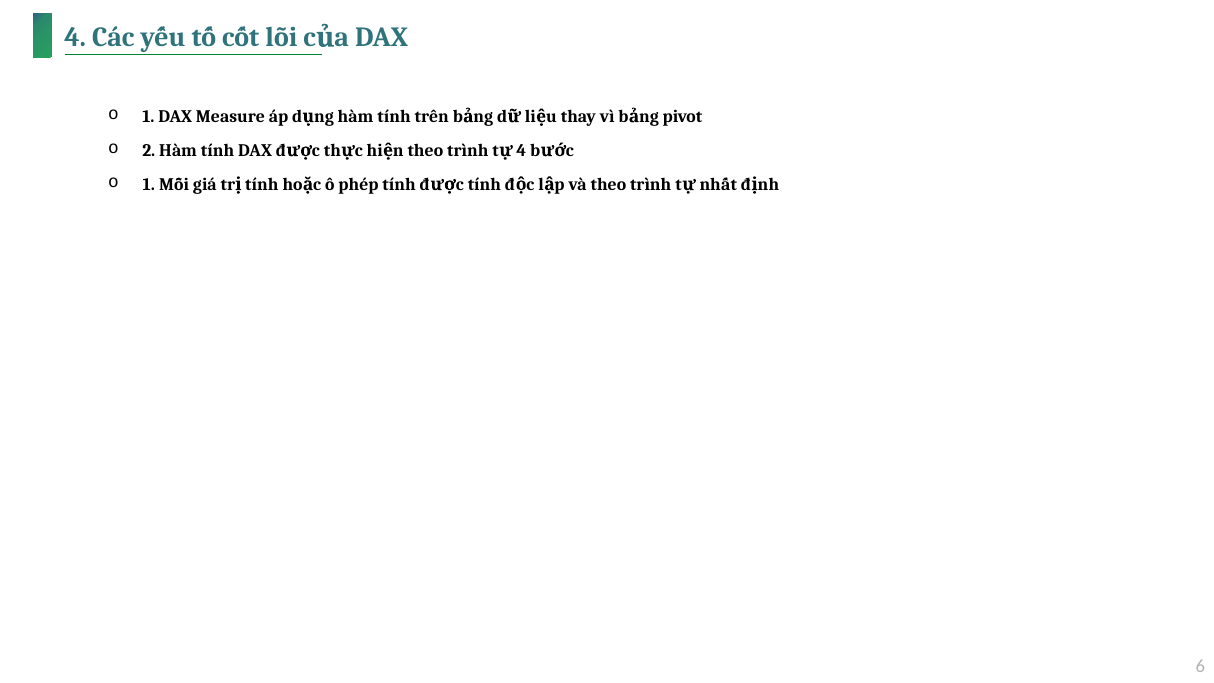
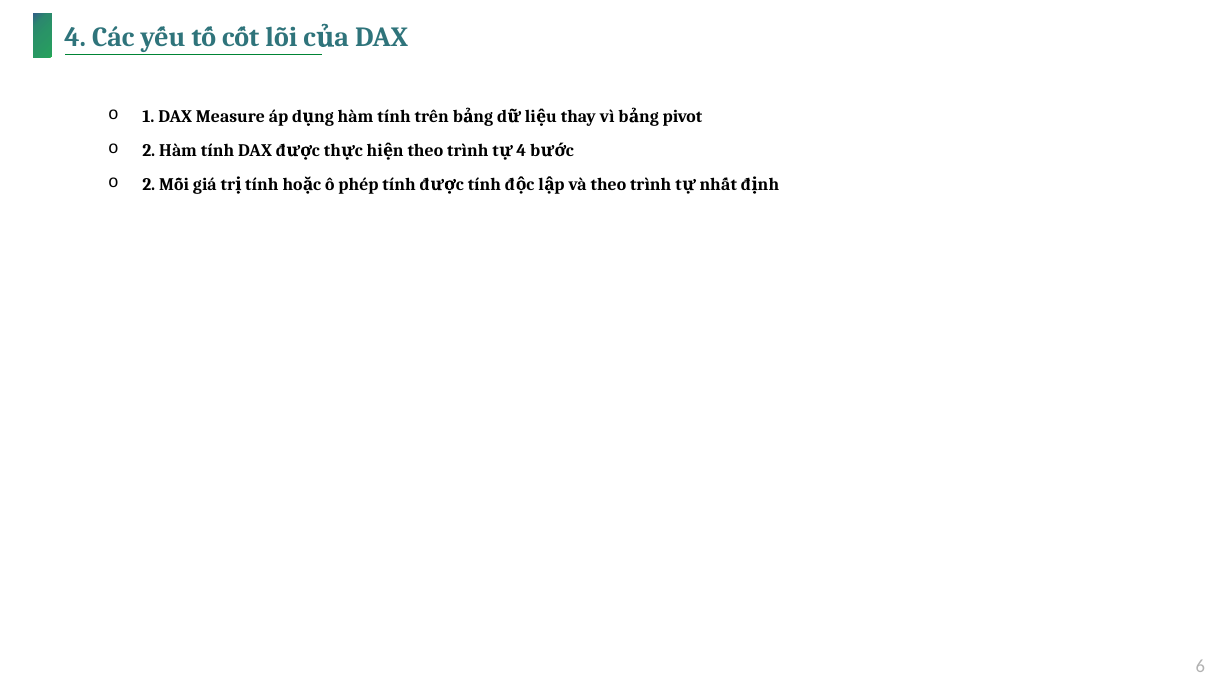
1: 1 -> 2 (149, 184)
